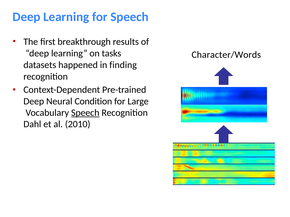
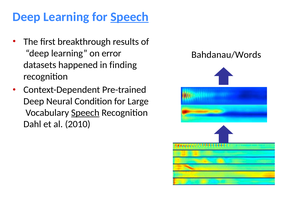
Speech underline: none -> present (130, 17)
tasks: tasks -> error (111, 53)
Character/Words: Character/Words -> Bahdanau/Words (226, 55)
